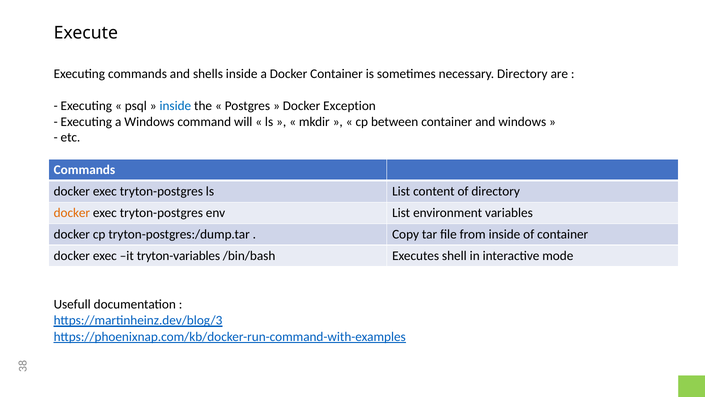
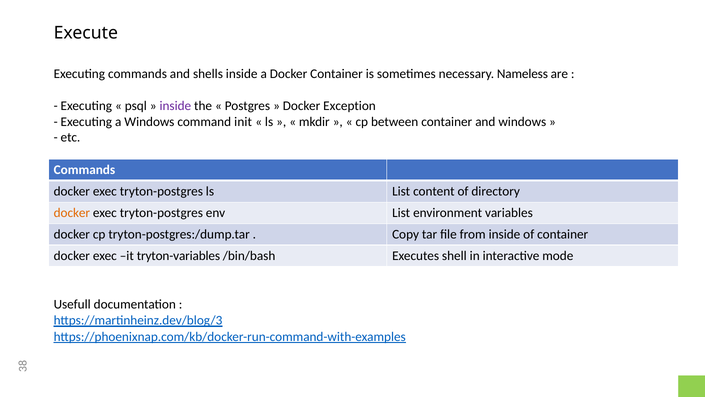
necessary Directory: Directory -> Nameless (522, 74)
inside colour: blue -> purple (175, 106)
will: will -> init (243, 122)
